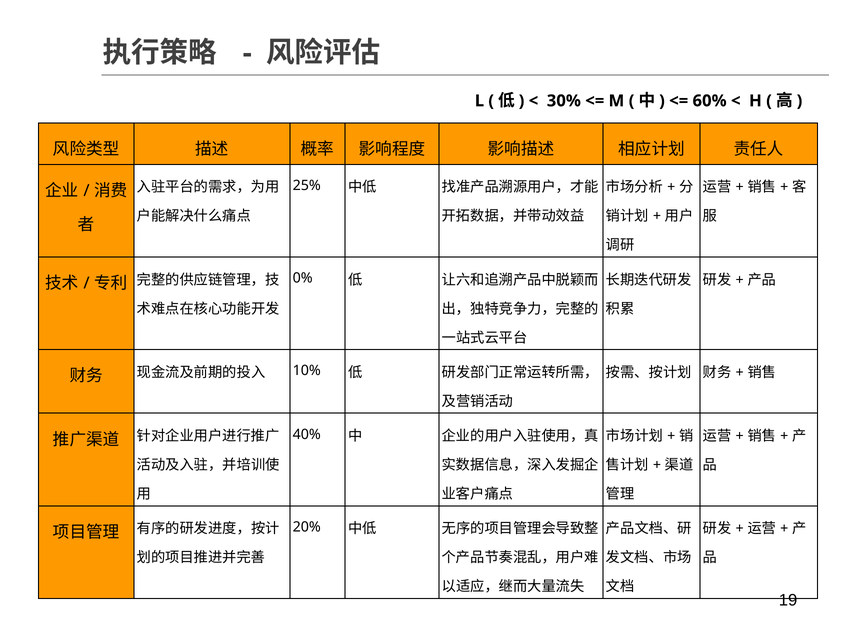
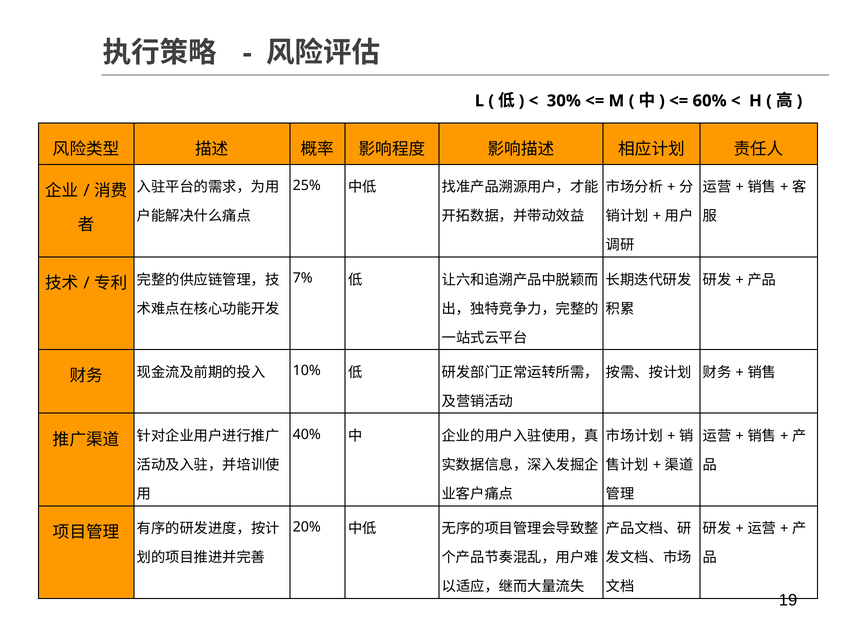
0%: 0% -> 7% (303, 278)
